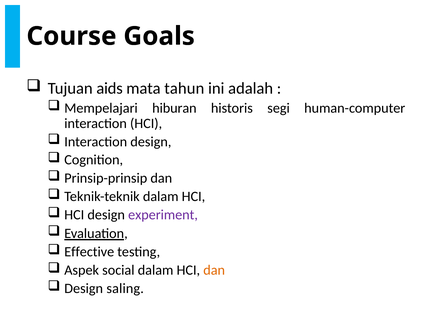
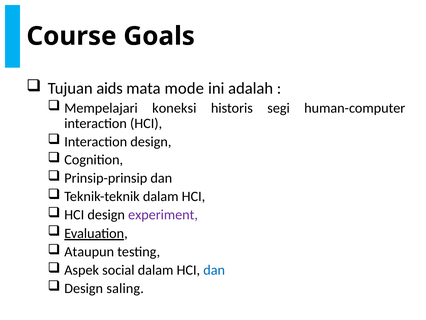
tahun: tahun -> mode (184, 88)
hiburan: hiburan -> koneksi (174, 108)
Effective: Effective -> Ataupun (89, 251)
dan colour: orange -> blue (214, 270)
